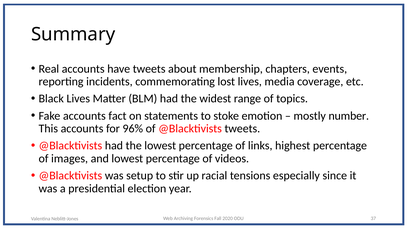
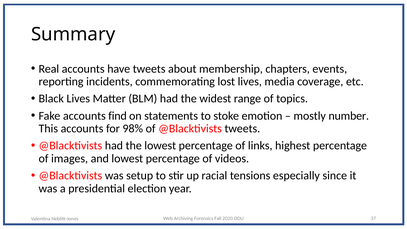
fact: fact -> find (118, 116)
96%: 96% -> 98% (133, 129)
